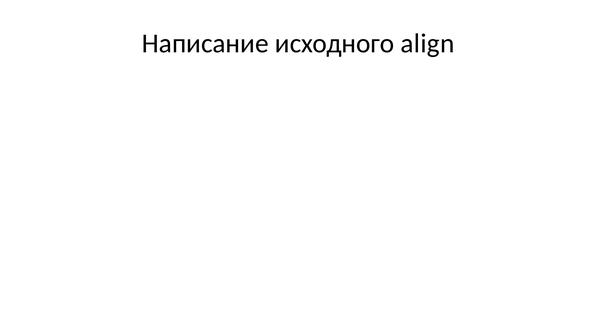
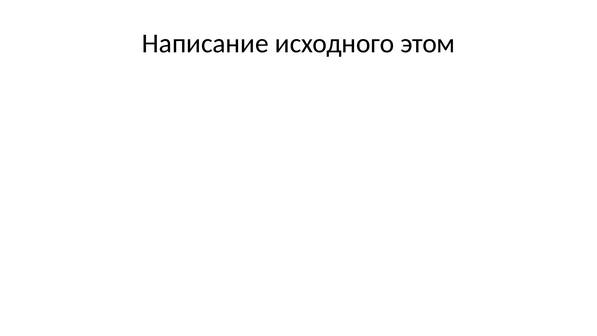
align: align -> этом (428, 43)
